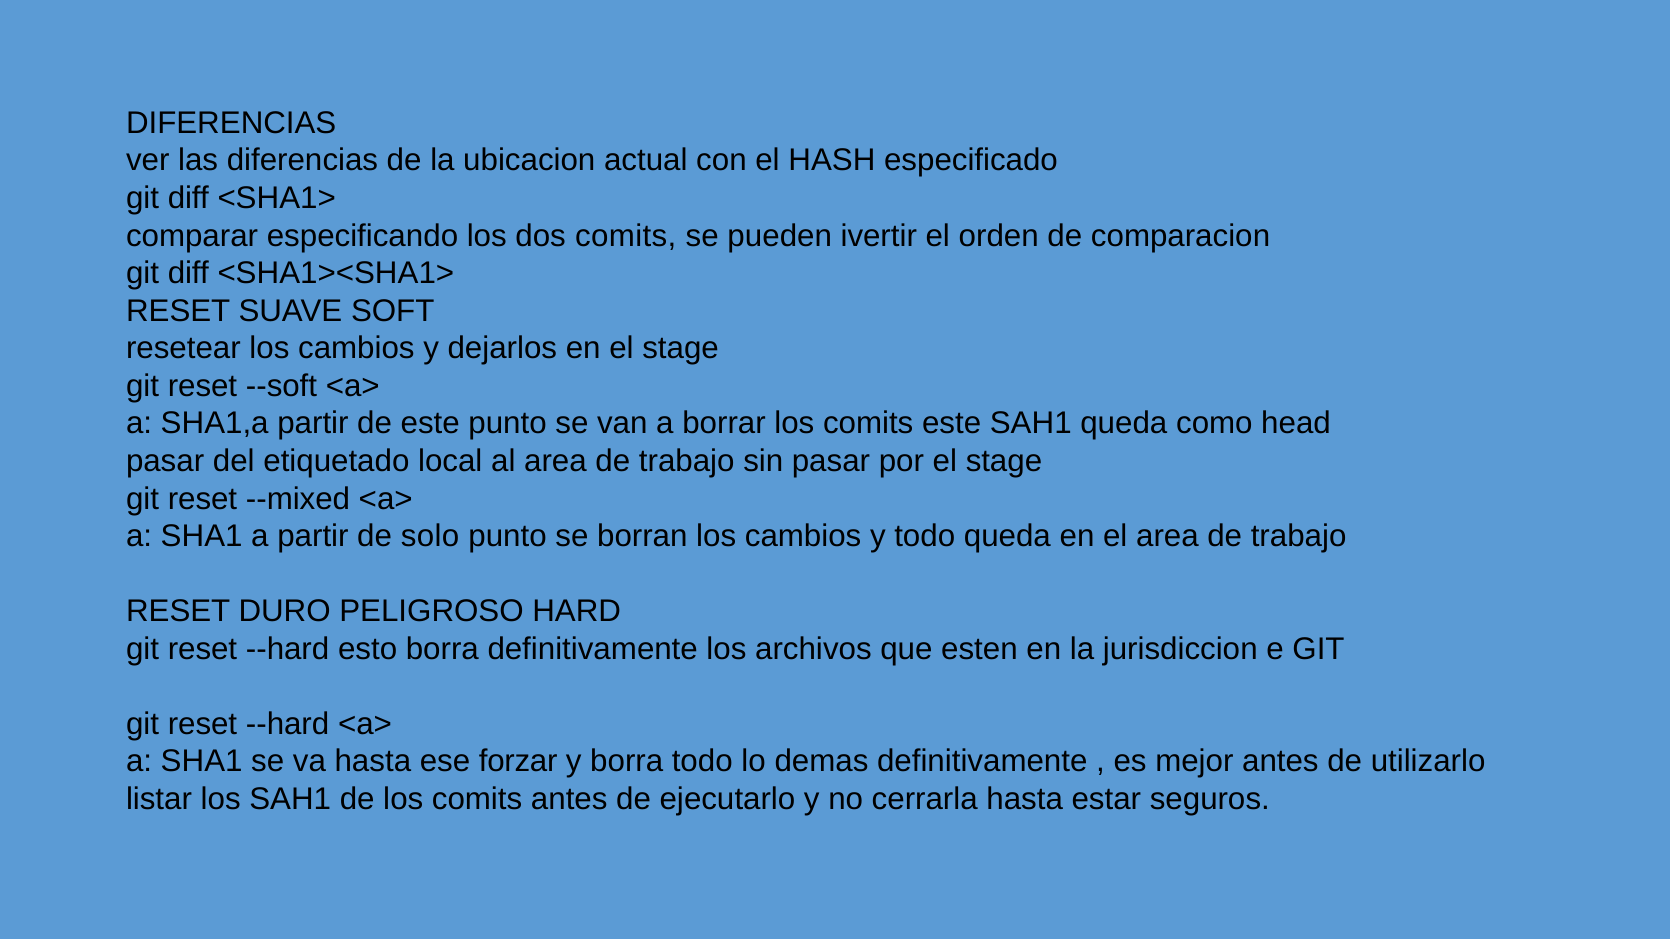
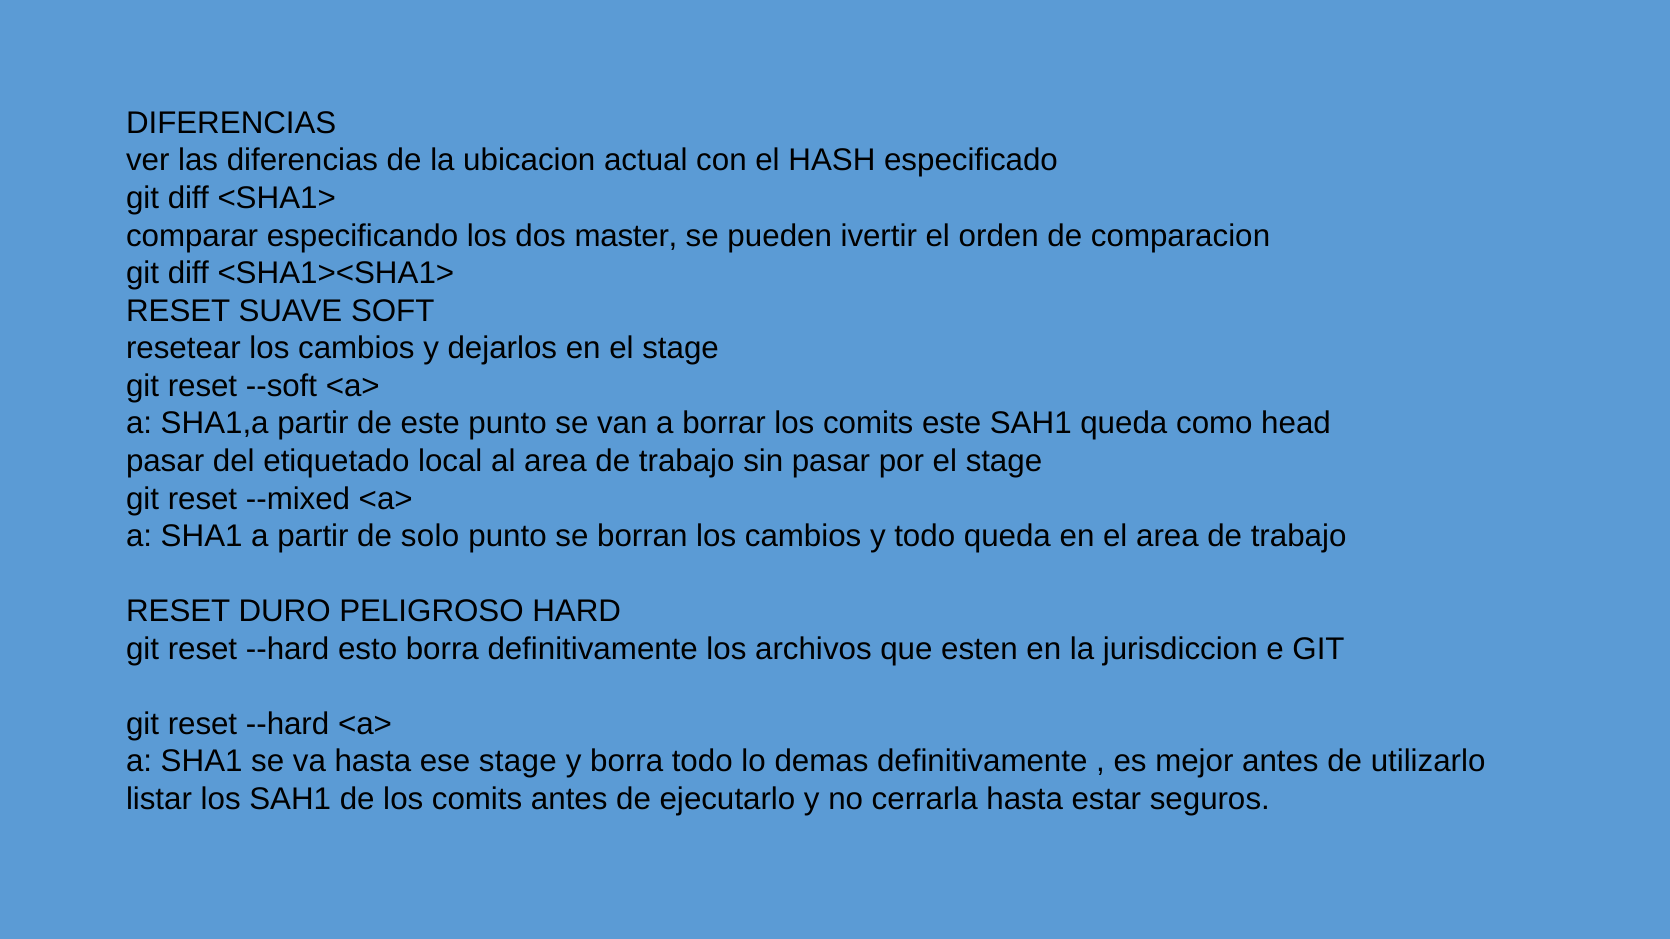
dos comits: comits -> master (626, 236)
ese forzar: forzar -> stage (518, 762)
